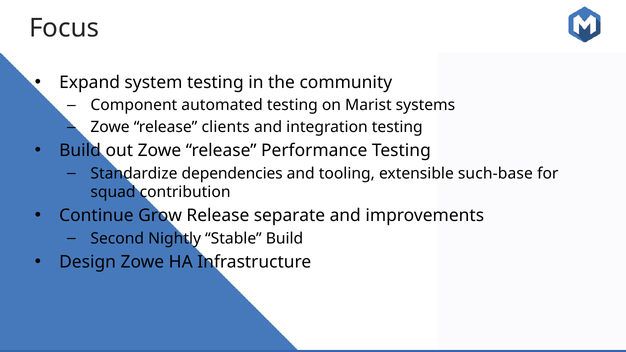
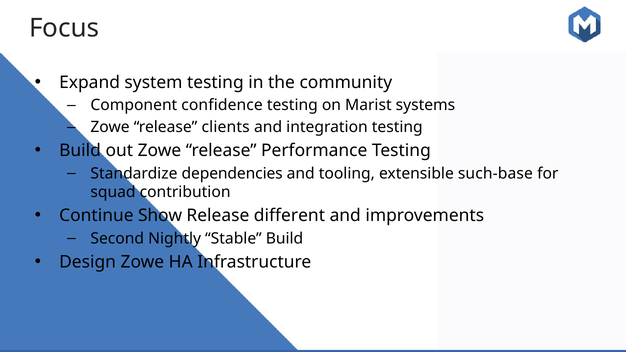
automated: automated -> confidence (222, 105)
Grow: Grow -> Show (160, 216)
separate: separate -> different (289, 216)
